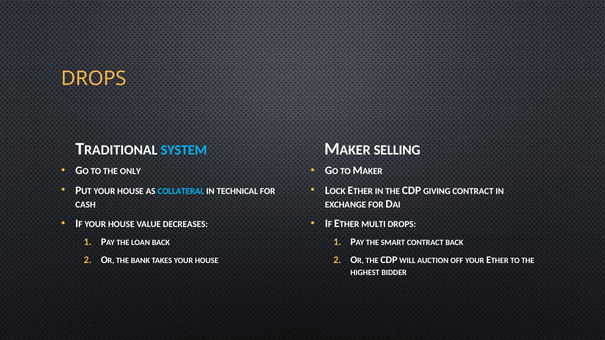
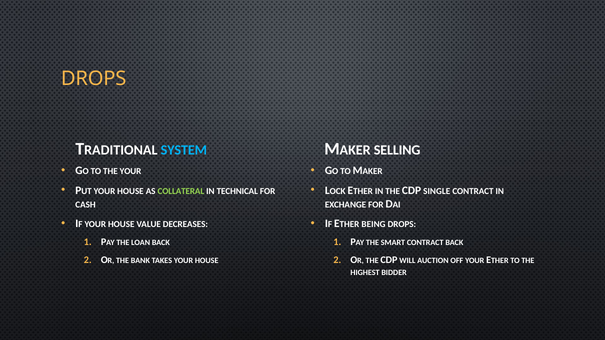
THE ONLY: ONLY -> YOUR (130, 172)
COLLATERAL colour: light blue -> light green (181, 191)
GIVING: GIVING -> SINGLE (437, 191)
MULTI: MULTI -> BEING (373, 225)
